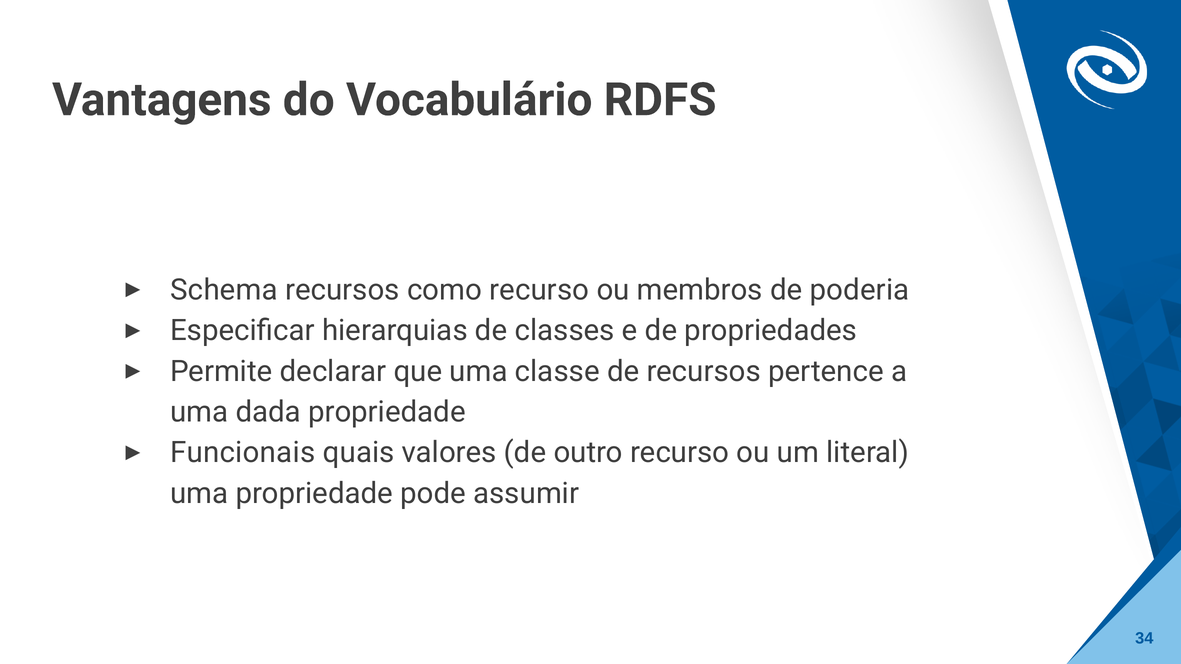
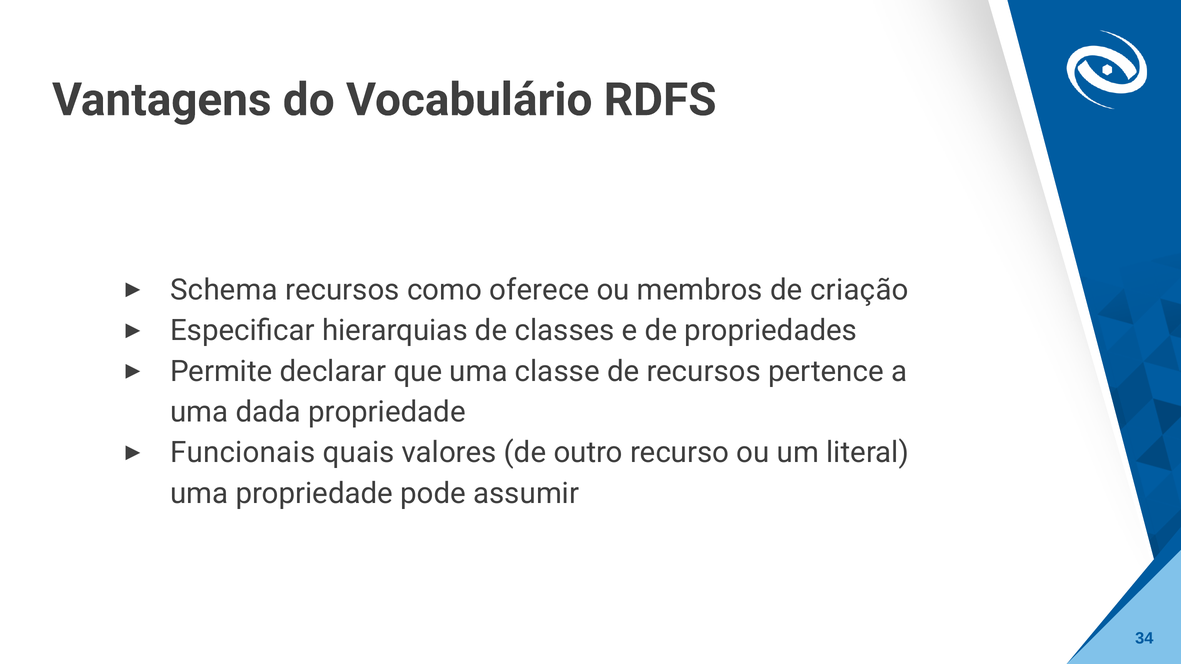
como recurso: recurso -> oferece (539, 290)
poderia: poderia -> criação (859, 290)
